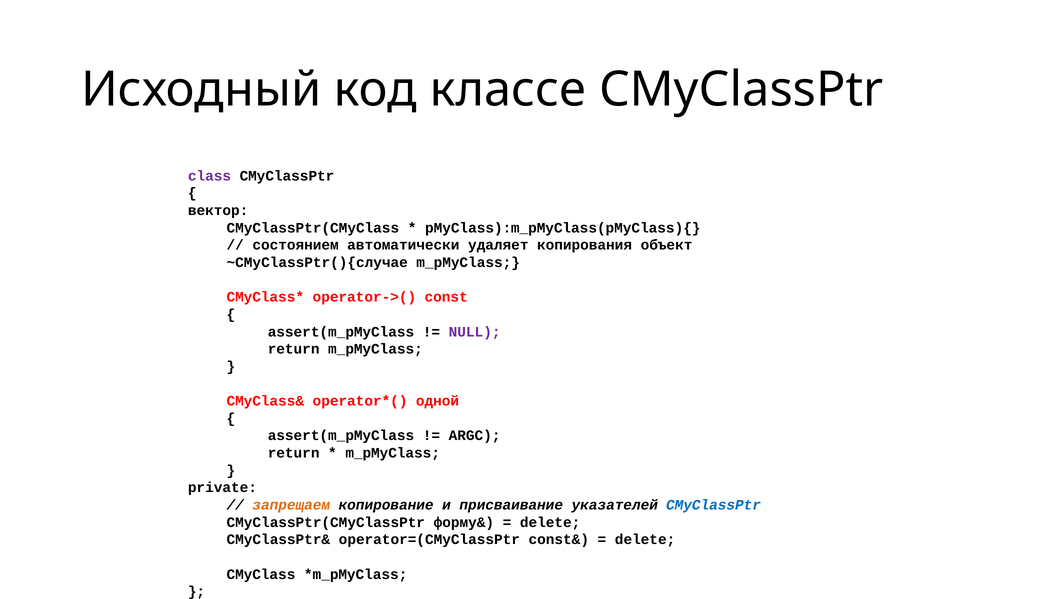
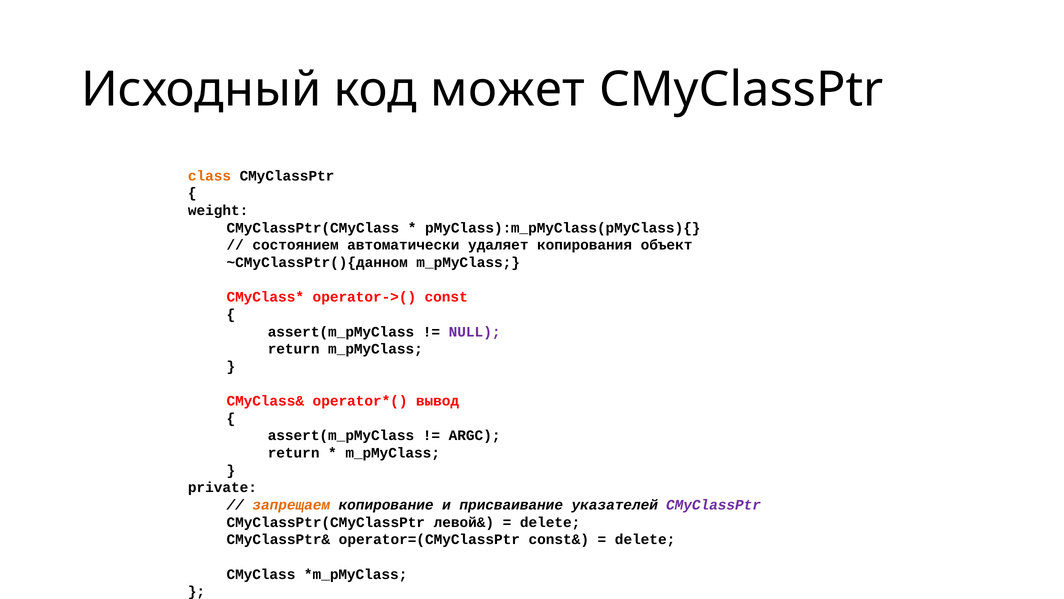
классе: классе -> может (508, 89)
class colour: purple -> orange (210, 176)
вектор: вектор -> weight (218, 210)
~CMyClassPtr(){случае: ~CMyClassPtr(){случае -> ~CMyClassPtr(){данном (317, 262)
одной: одной -> вывод (438, 401)
CMyClassPtr colour: blue -> purple (714, 505)
форму&: форму& -> левой& (464, 522)
